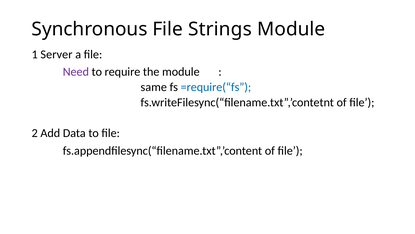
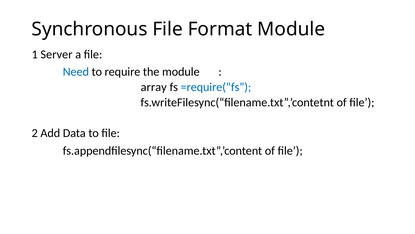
Strings: Strings -> Format (220, 29)
Need colour: purple -> blue (76, 72)
same: same -> array (154, 87)
